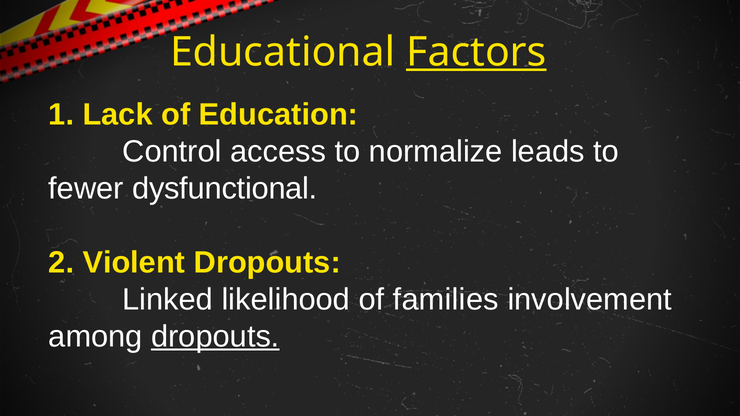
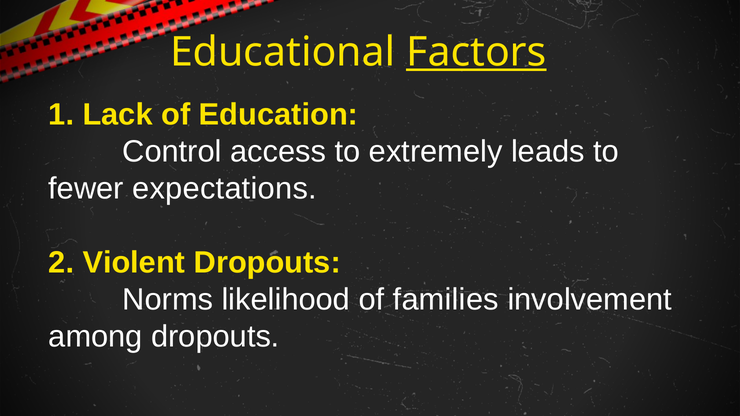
normalize: normalize -> extremely (436, 152)
dysfunctional: dysfunctional -> expectations (225, 189)
Linked: Linked -> Norms (168, 300)
dropouts underline: present -> none (215, 337)
